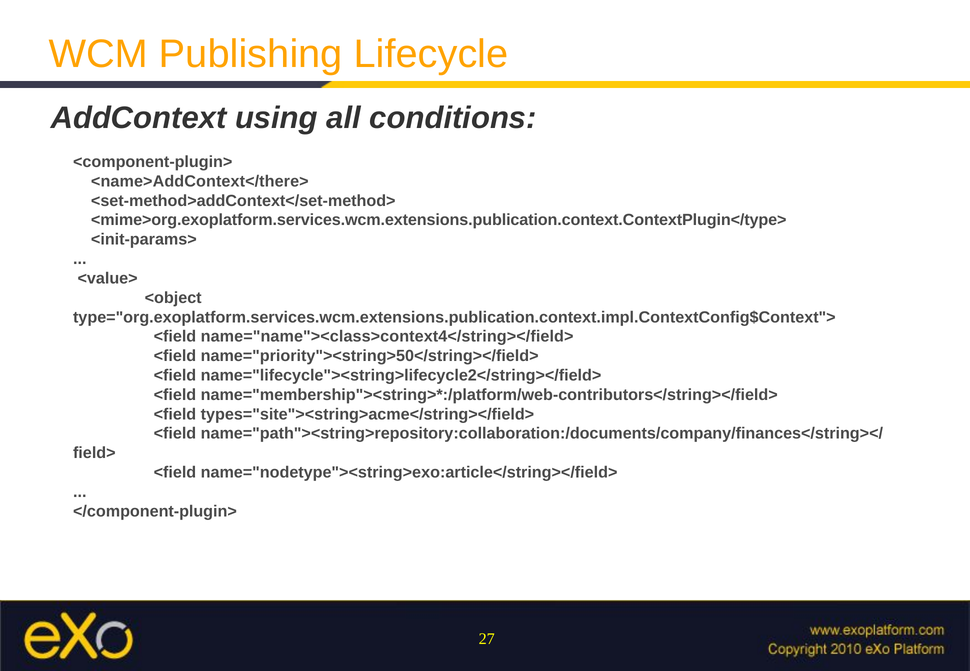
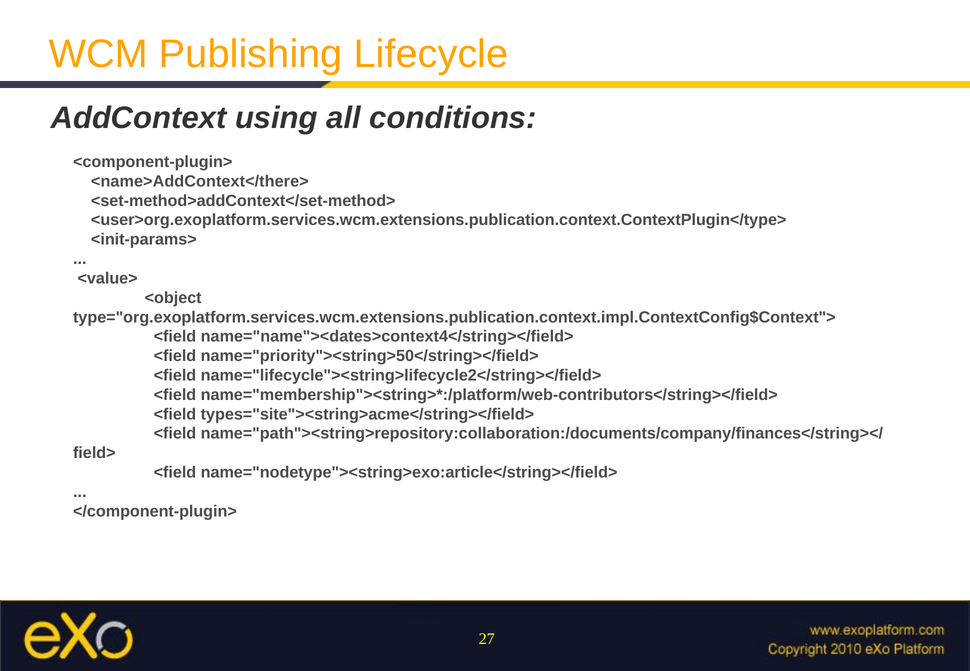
<mime>org.exoplatform.services.wcm.extensions.publication.context.ContextPlugin</type>: <mime>org.exoplatform.services.wcm.extensions.publication.context.ContextPlugin</type> -> <user>org.exoplatform.services.wcm.extensions.publication.context.ContextPlugin</type> (439, 220)
name="name"><class>context4</string></field>: name="name"><class>context4</string></field> -> name="name"><dates>context4</string></field> (387, 337)
